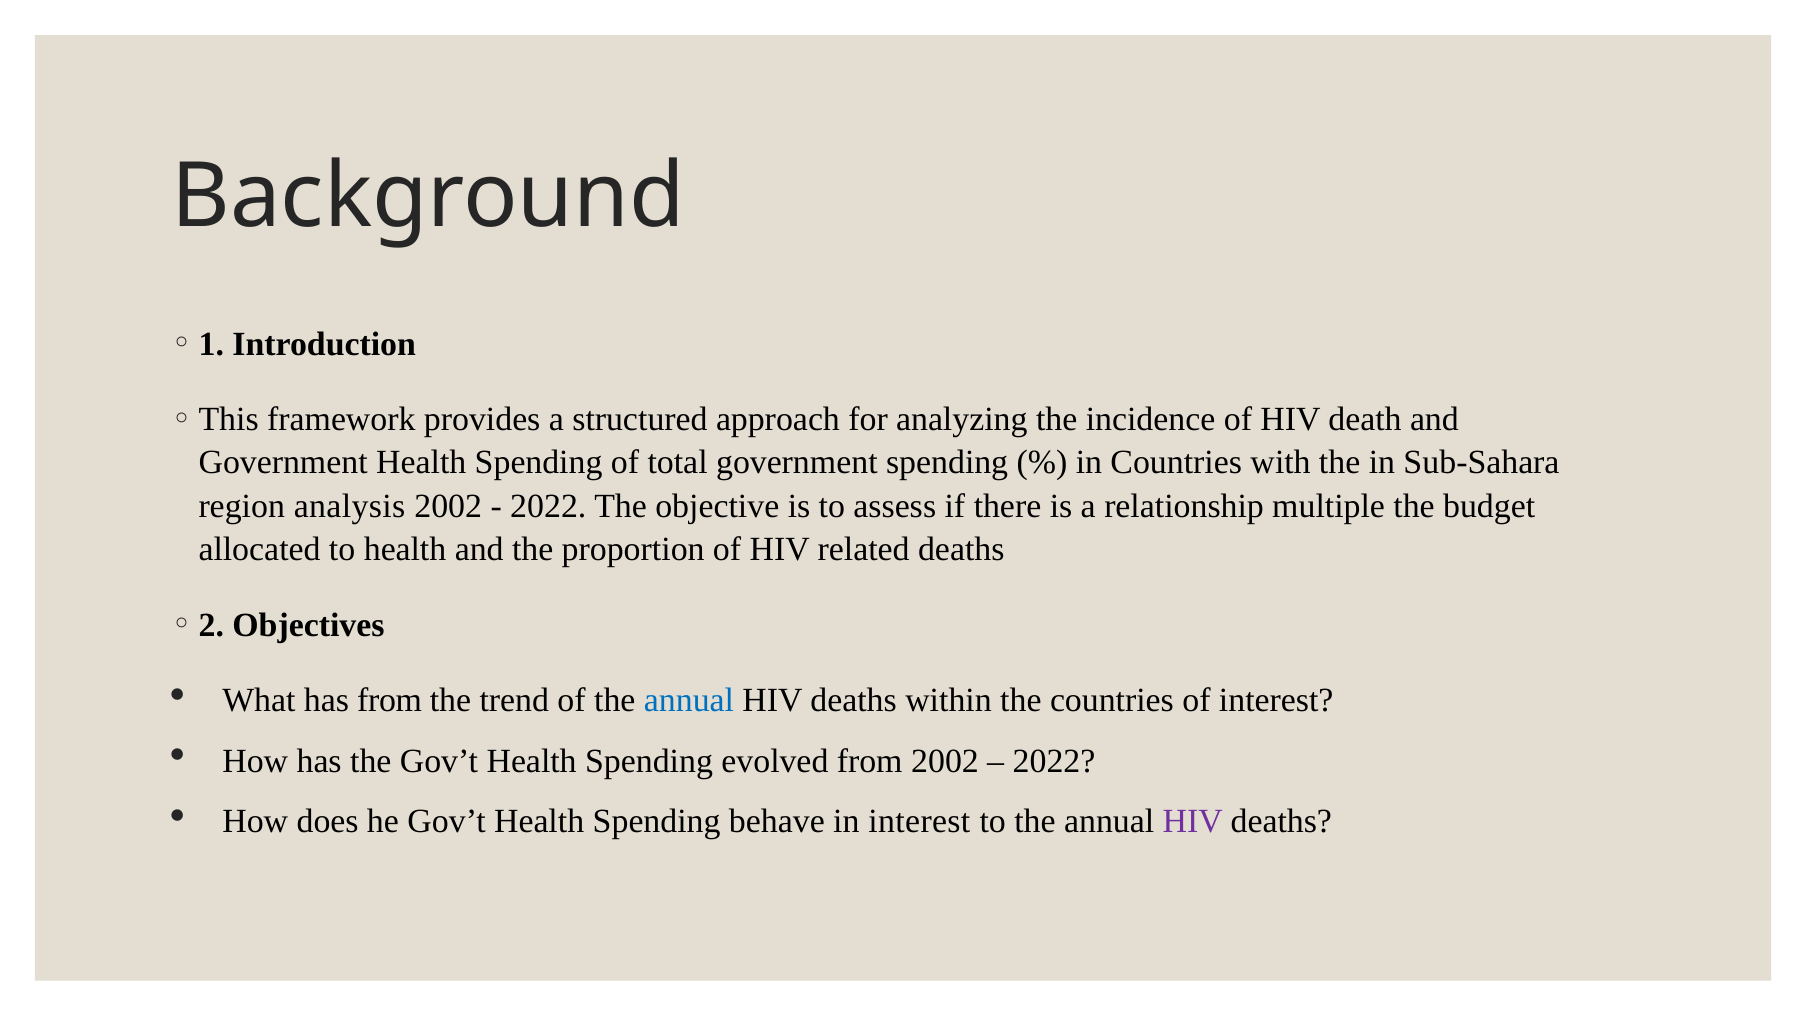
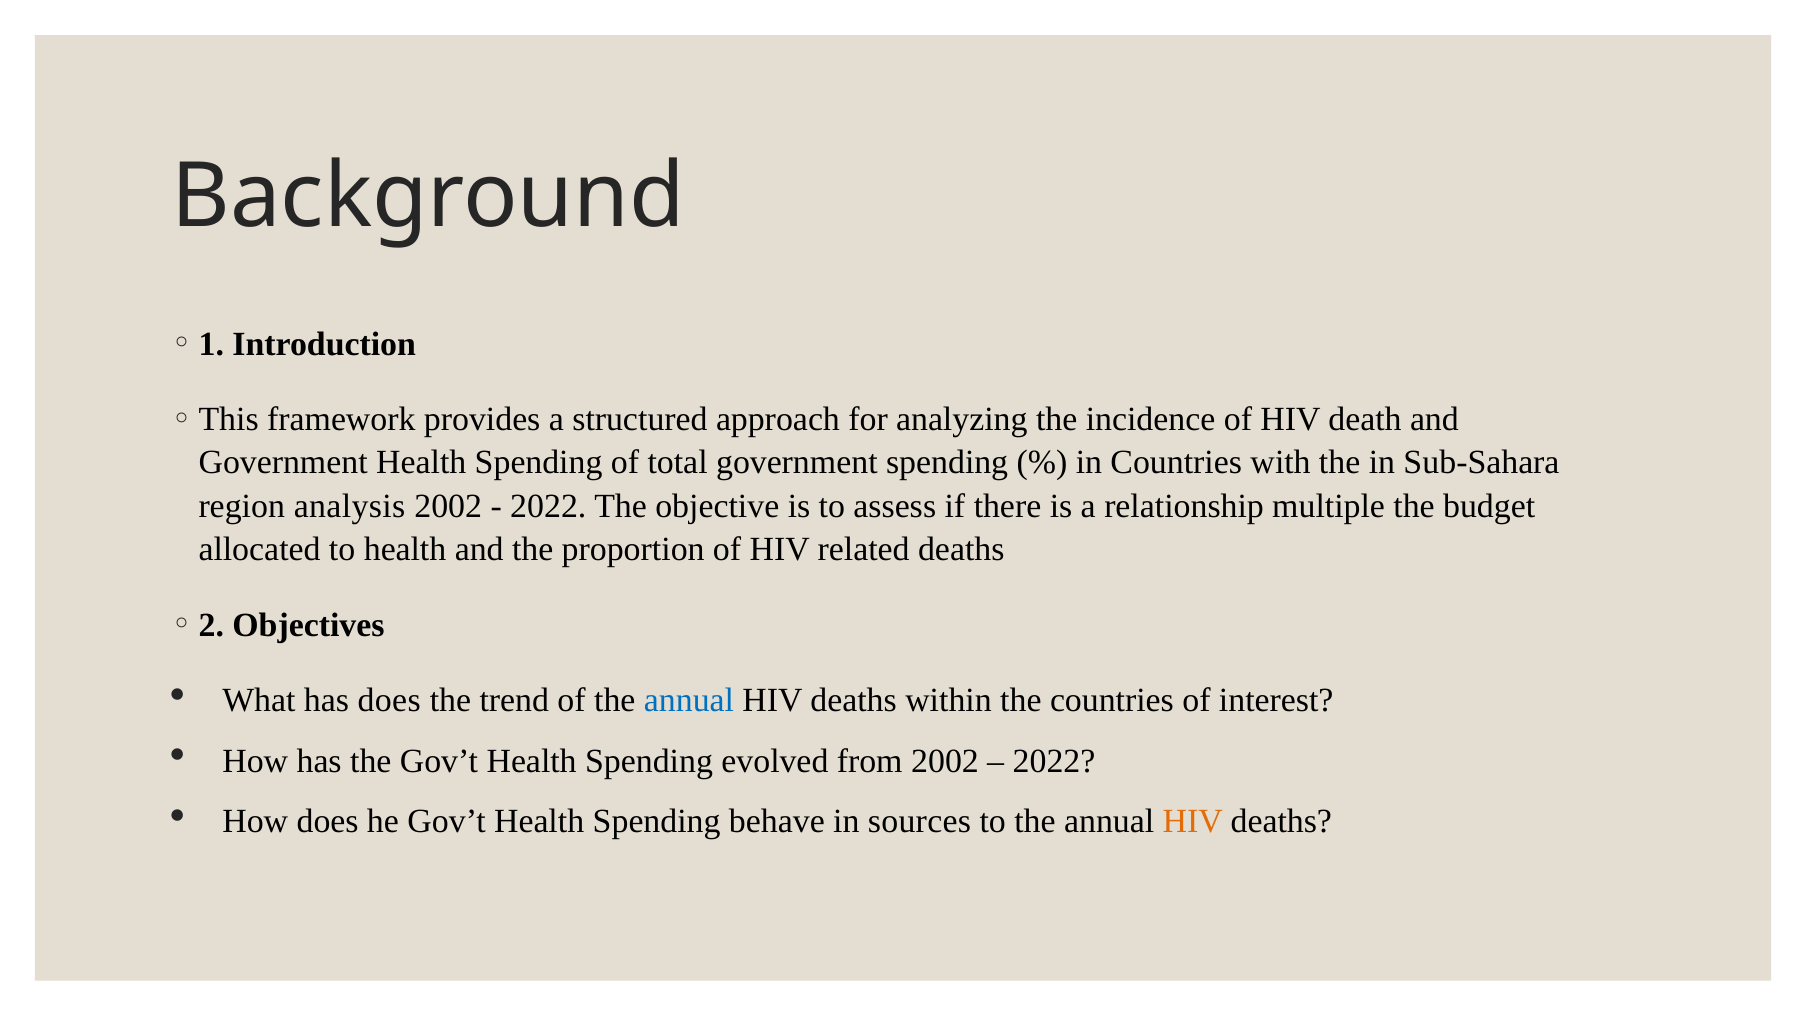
has from: from -> does (389, 701)
in interest: interest -> sources (919, 821)
HIV colour: purple -> orange (1193, 821)
